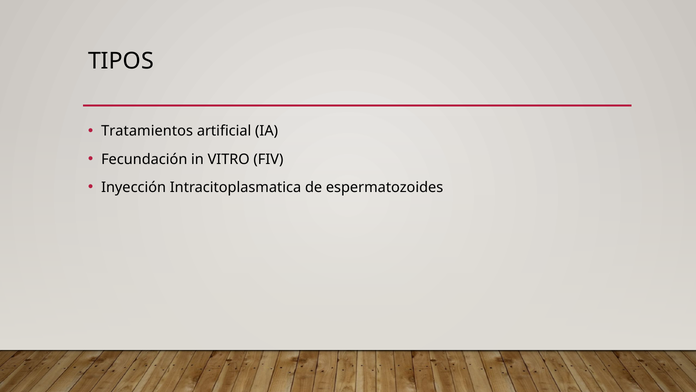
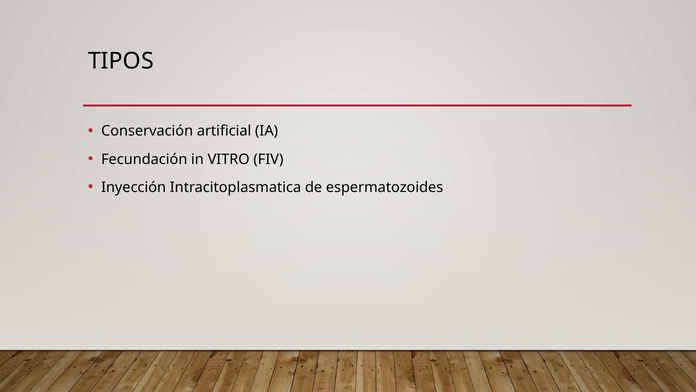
Tratamientos: Tratamientos -> Conservación (147, 131)
